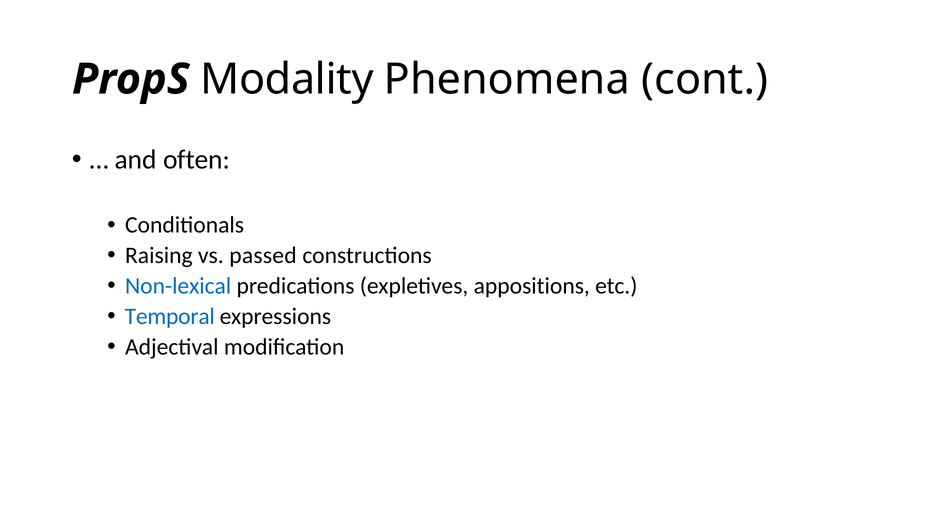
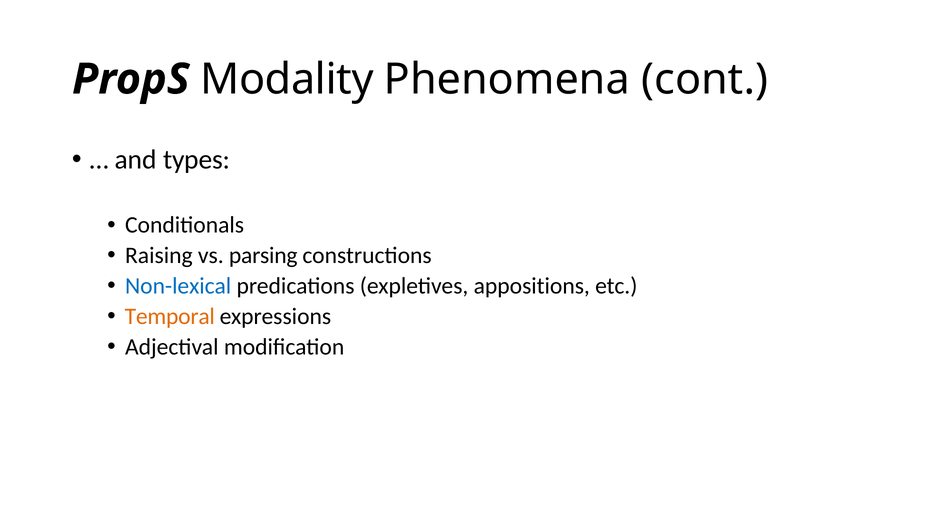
often: often -> types (196, 160)
passed: passed -> parsing (263, 256)
Temporal colour: blue -> orange (170, 316)
